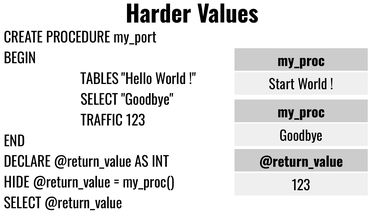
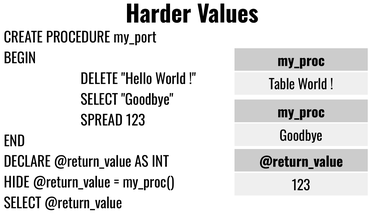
TABLES: TABLES -> DELETE (99, 79)
Start: Start -> Table (282, 85)
TRAFFIC: TRAFFIC -> SPREAD (102, 121)
